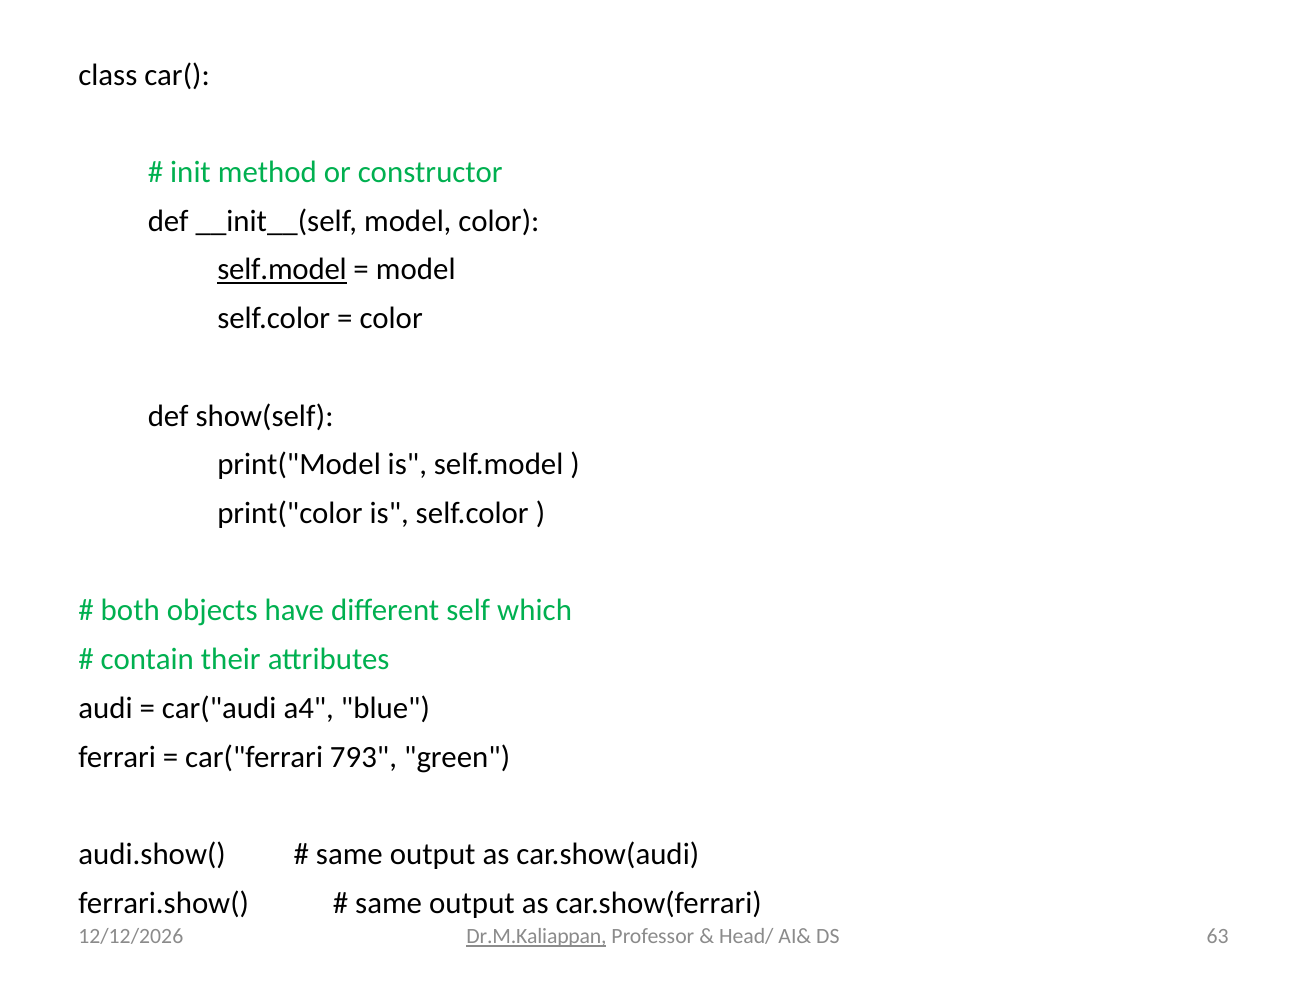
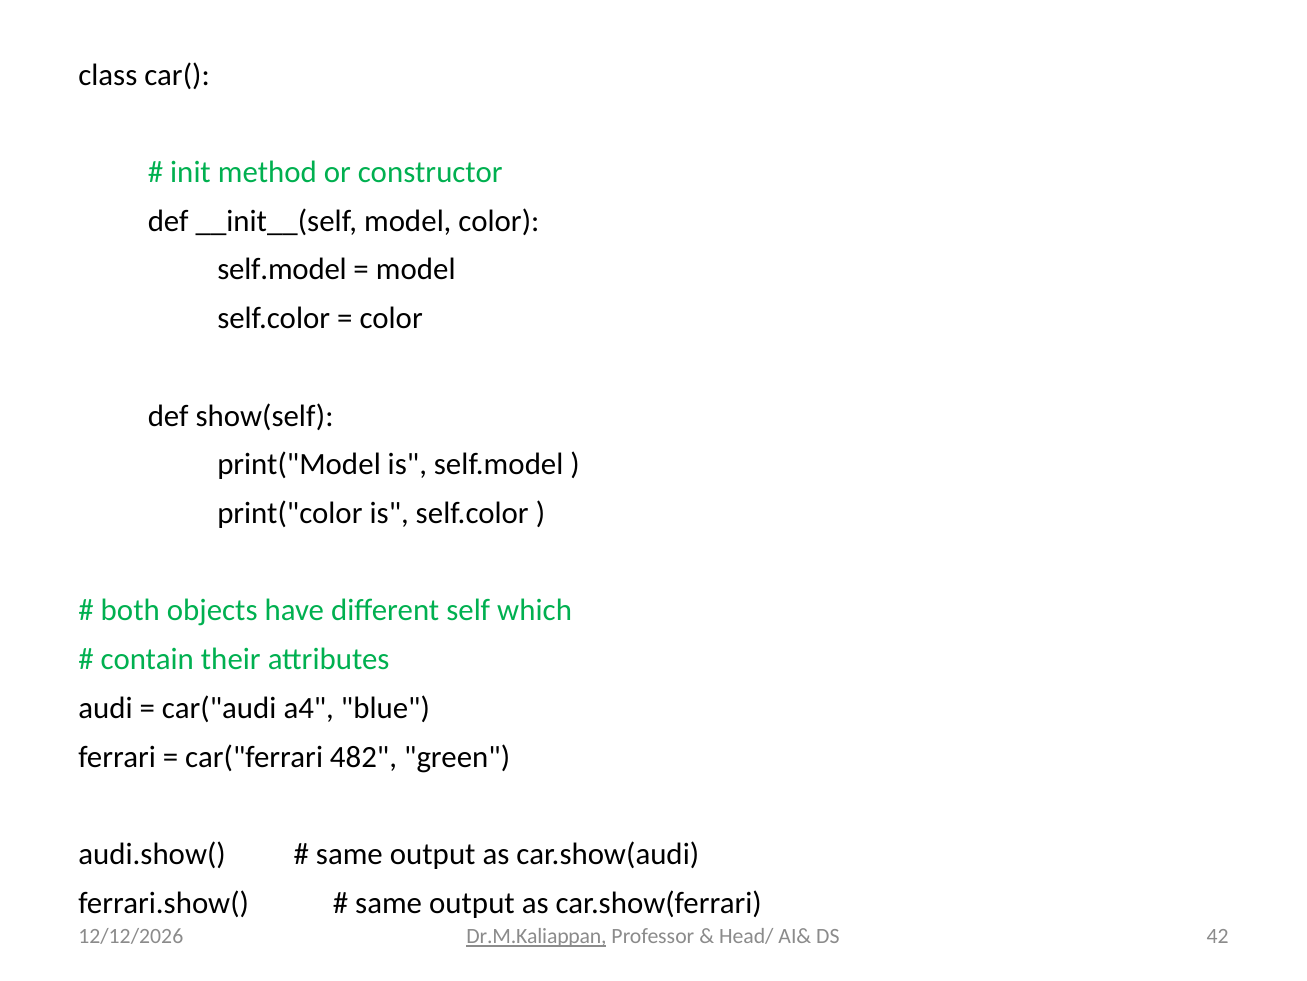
self.model underline: present -> none (282, 269)
793: 793 -> 482 (363, 756)
63: 63 -> 42 (1218, 936)
